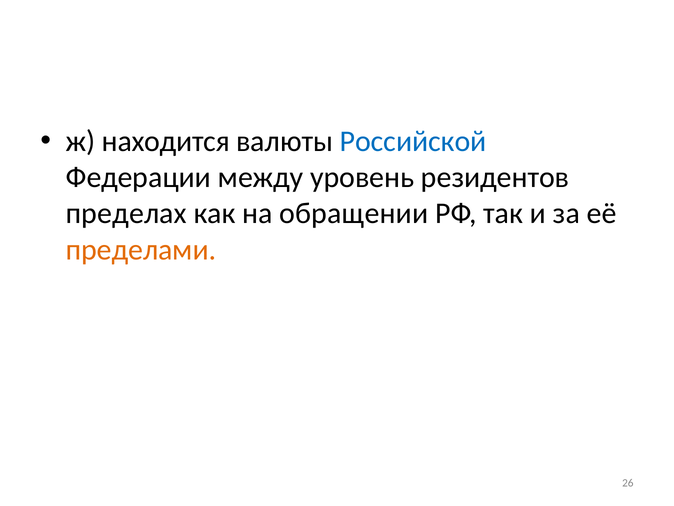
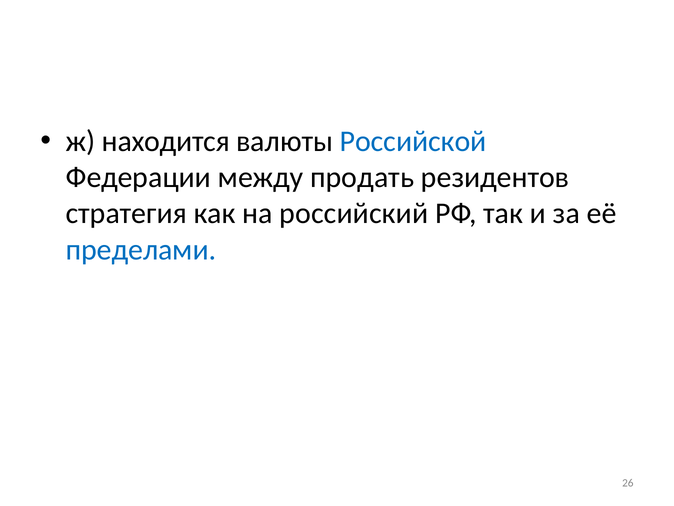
уровень: уровень -> продать (362, 177)
пределах: пределах -> стратегия (126, 213)
обращении: обращении -> российский (354, 213)
пределами colour: orange -> blue (141, 249)
